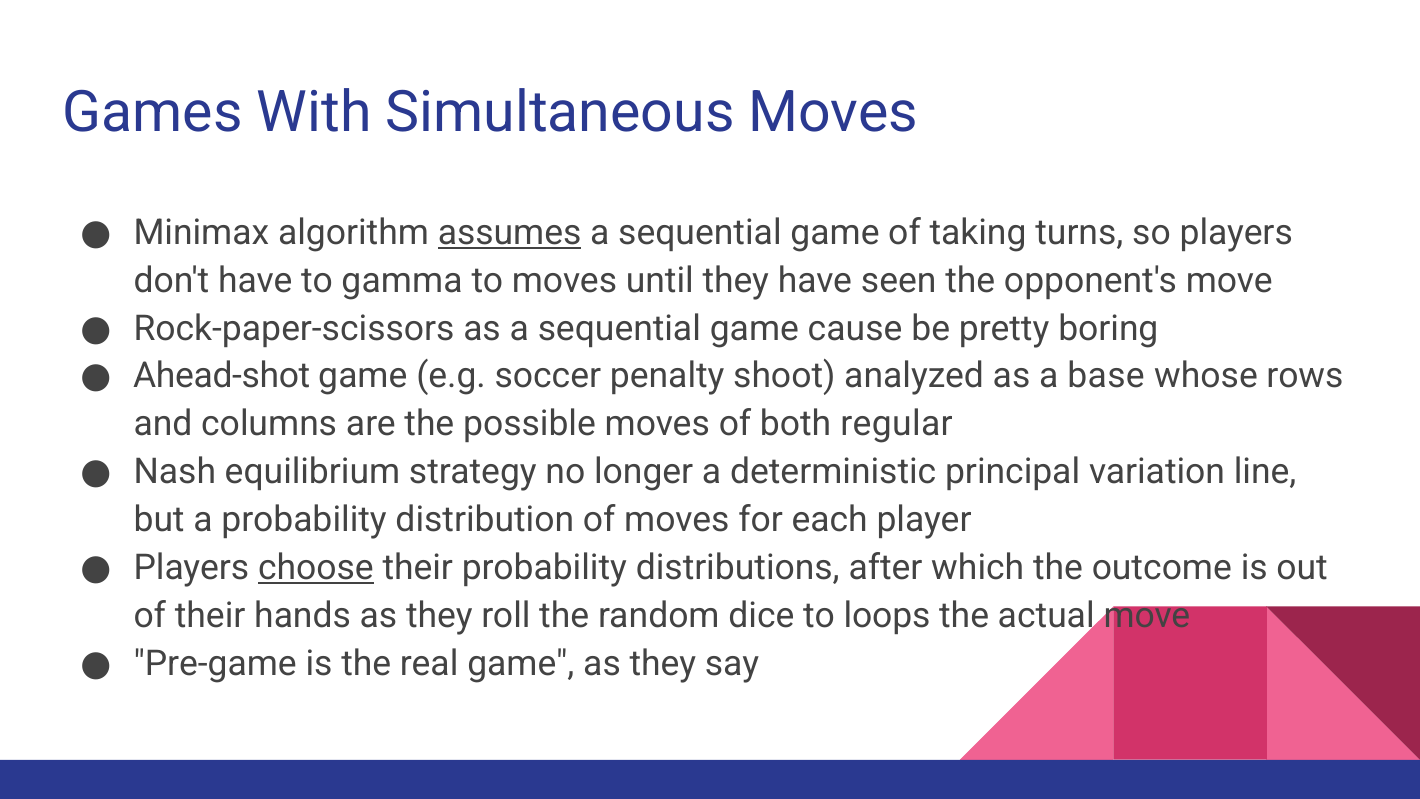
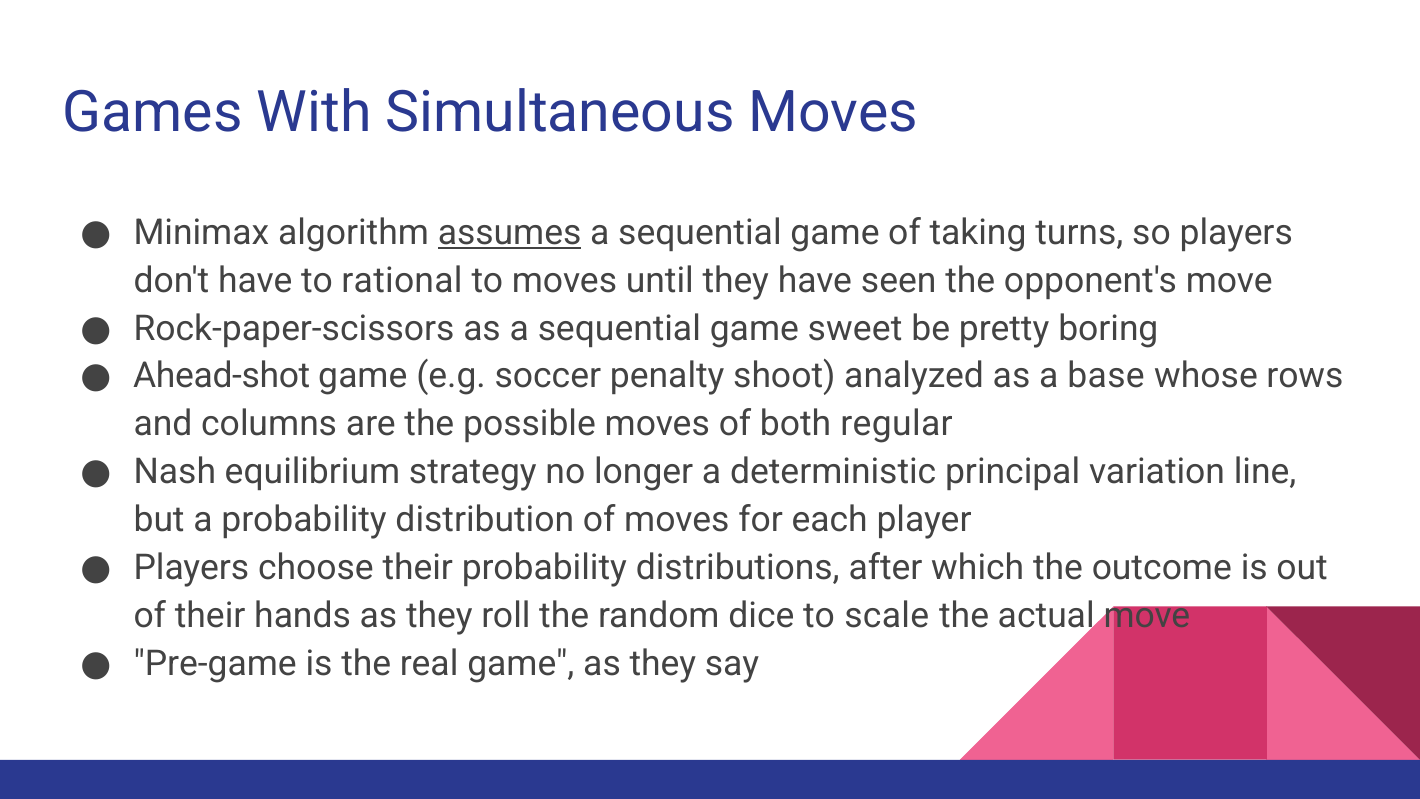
gamma: gamma -> rational (402, 280)
cause: cause -> sweet (855, 328)
choose underline: present -> none (316, 568)
loops: loops -> scale (887, 615)
